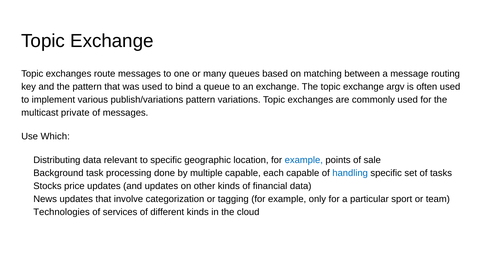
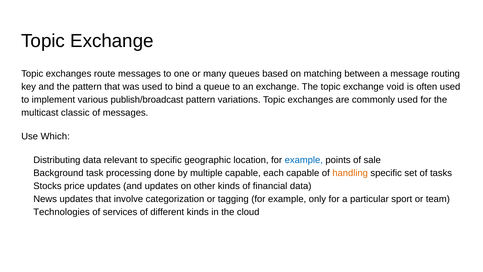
argv: argv -> void (395, 87)
publish/variations: publish/variations -> publish/broadcast (147, 100)
private: private -> classic (75, 113)
handling colour: blue -> orange (350, 173)
